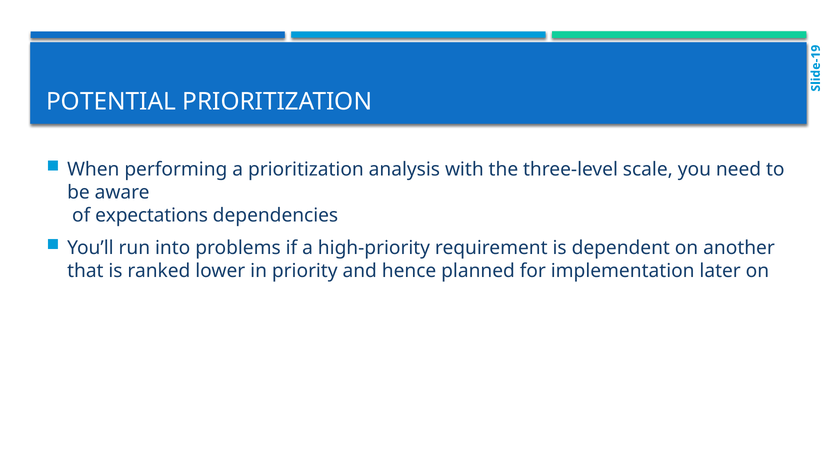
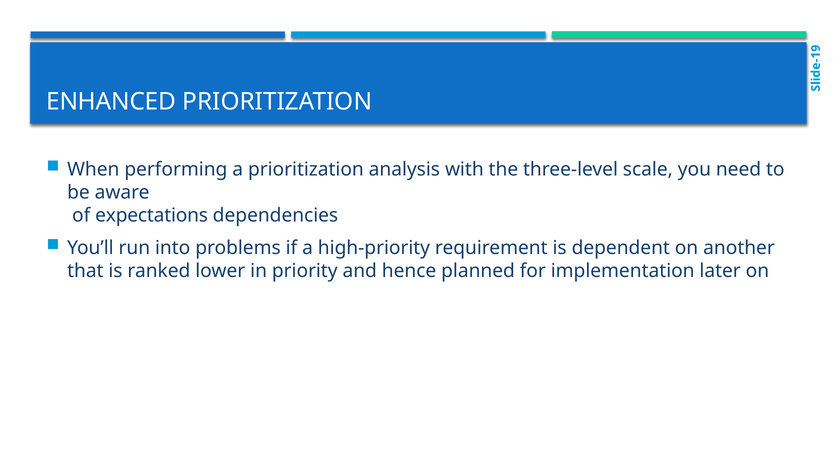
POTENTIAL: POTENTIAL -> ENHANCED (111, 102)
